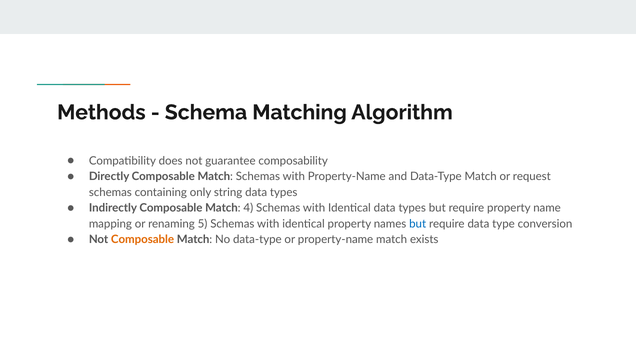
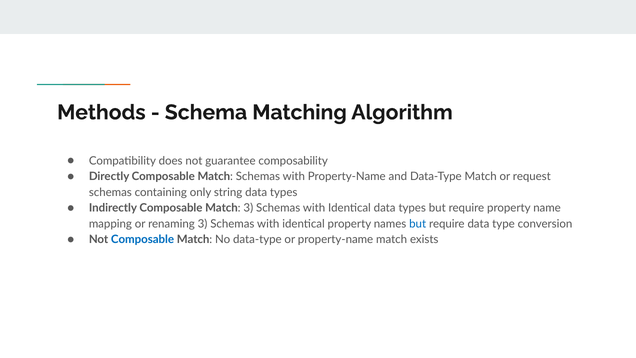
Match 4: 4 -> 3 (248, 208)
renaming 5: 5 -> 3 (203, 224)
Composable colour: orange -> blue (143, 240)
